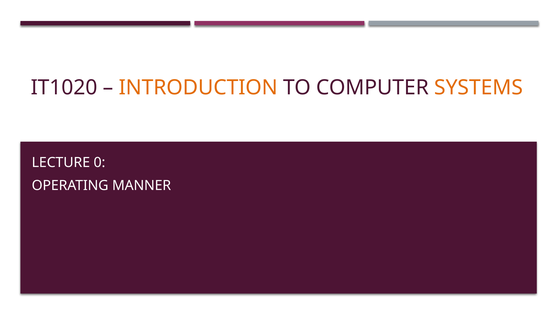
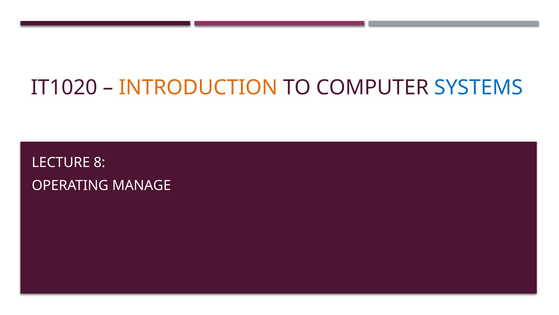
SYSTEMS colour: orange -> blue (479, 87)
0: 0 -> 8 (100, 162)
MANNER: MANNER -> MANAGE (142, 185)
